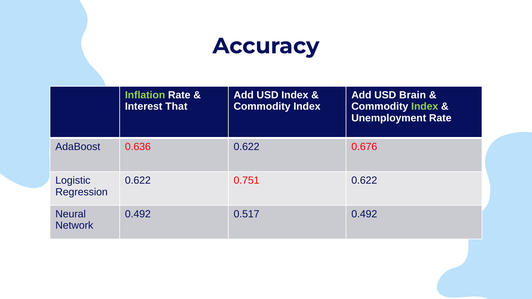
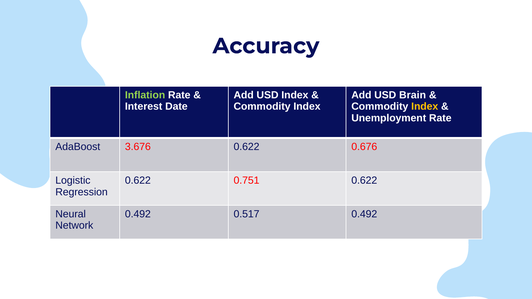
That: That -> Date (176, 107)
Index colour: light green -> yellow (425, 107)
0.636: 0.636 -> 3.676 (138, 147)
